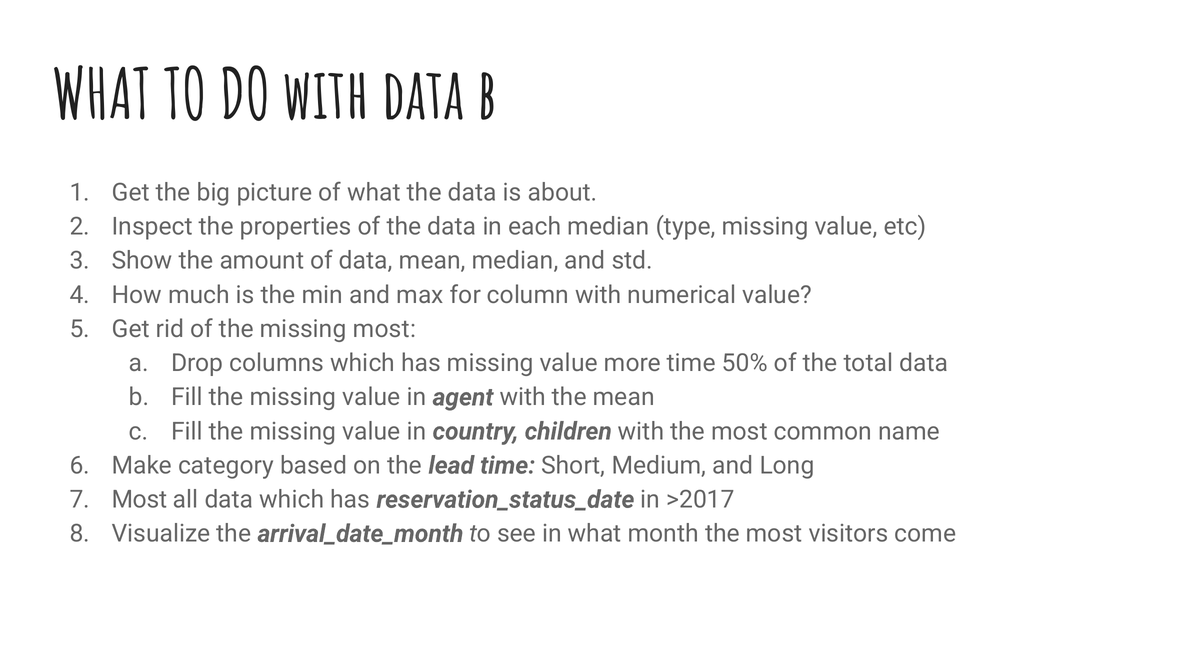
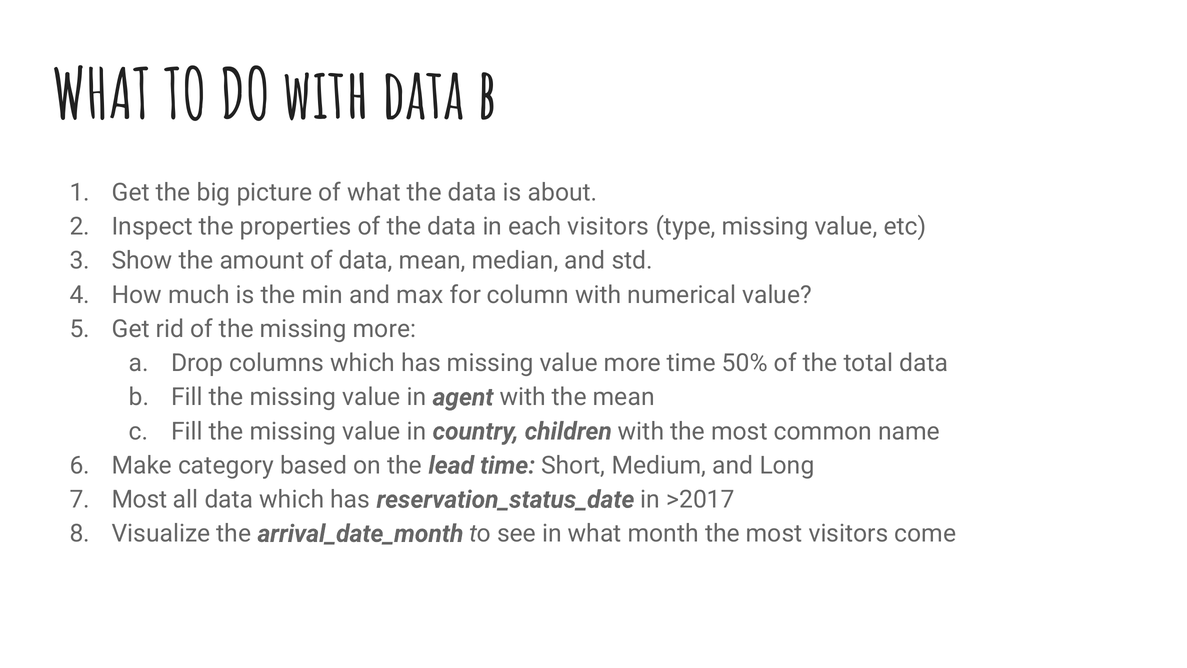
each median: median -> visitors (608, 226)
missing most: most -> more (385, 329)
